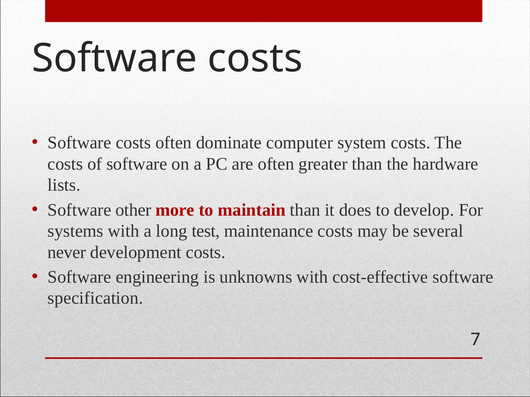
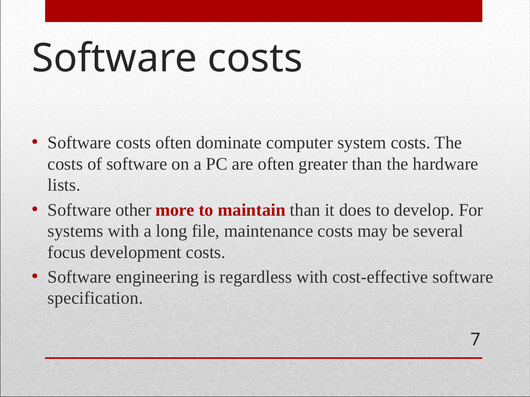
test: test -> file (206, 231)
never: never -> focus (67, 253)
unknowns: unknowns -> regardless (256, 277)
